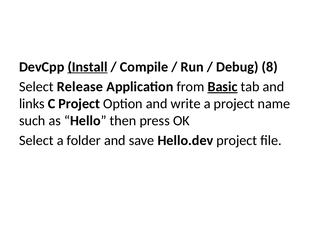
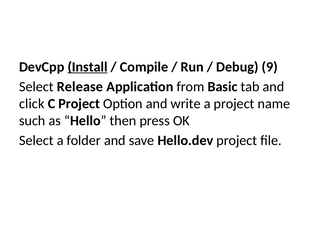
8: 8 -> 9 (270, 67)
Basic underline: present -> none (223, 87)
links: links -> click (32, 103)
